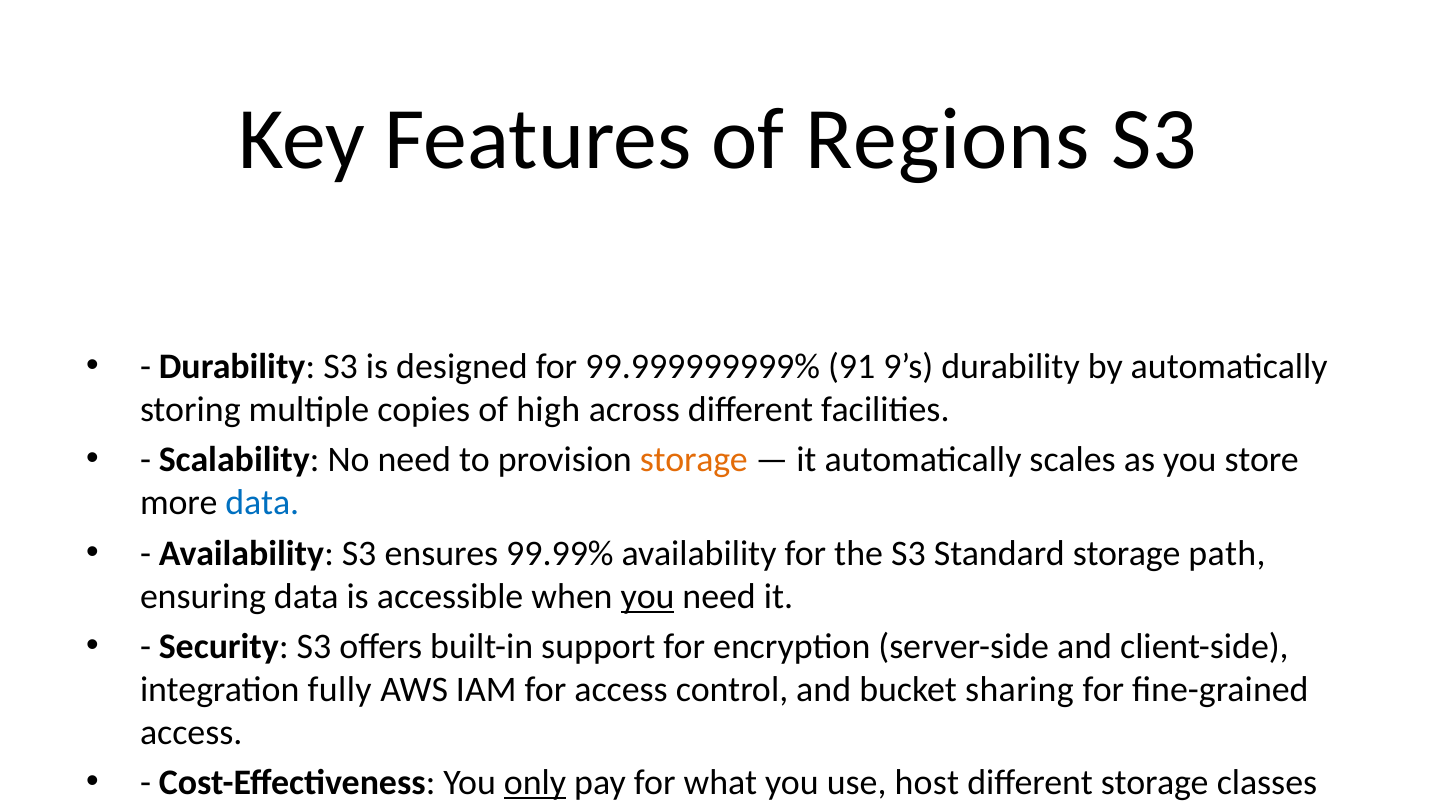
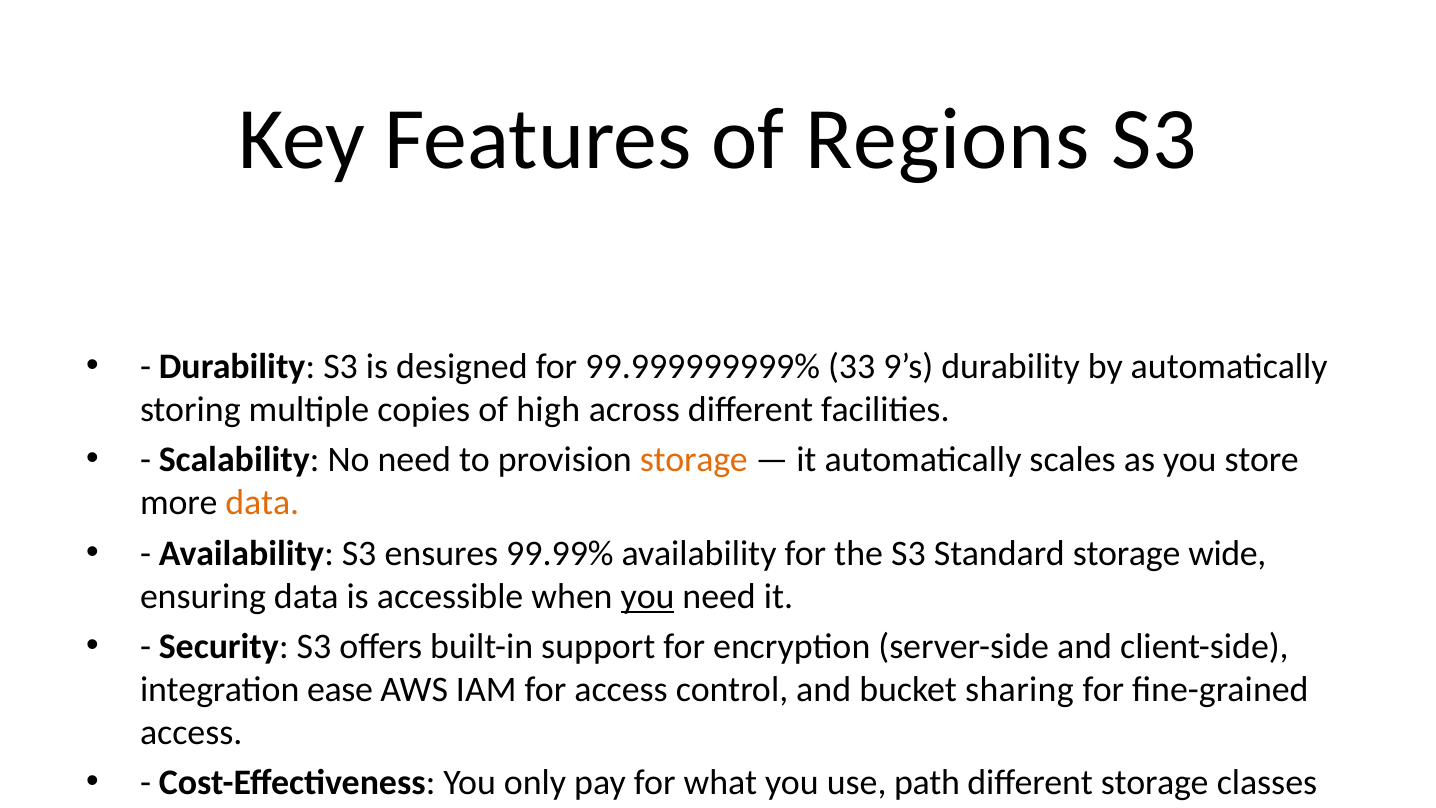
91: 91 -> 33 (852, 366)
data colour: blue -> orange (262, 503)
path: path -> wide (1227, 553)
fully: fully -> ease (340, 689)
only underline: present -> none (535, 783)
host: host -> path (927, 783)
